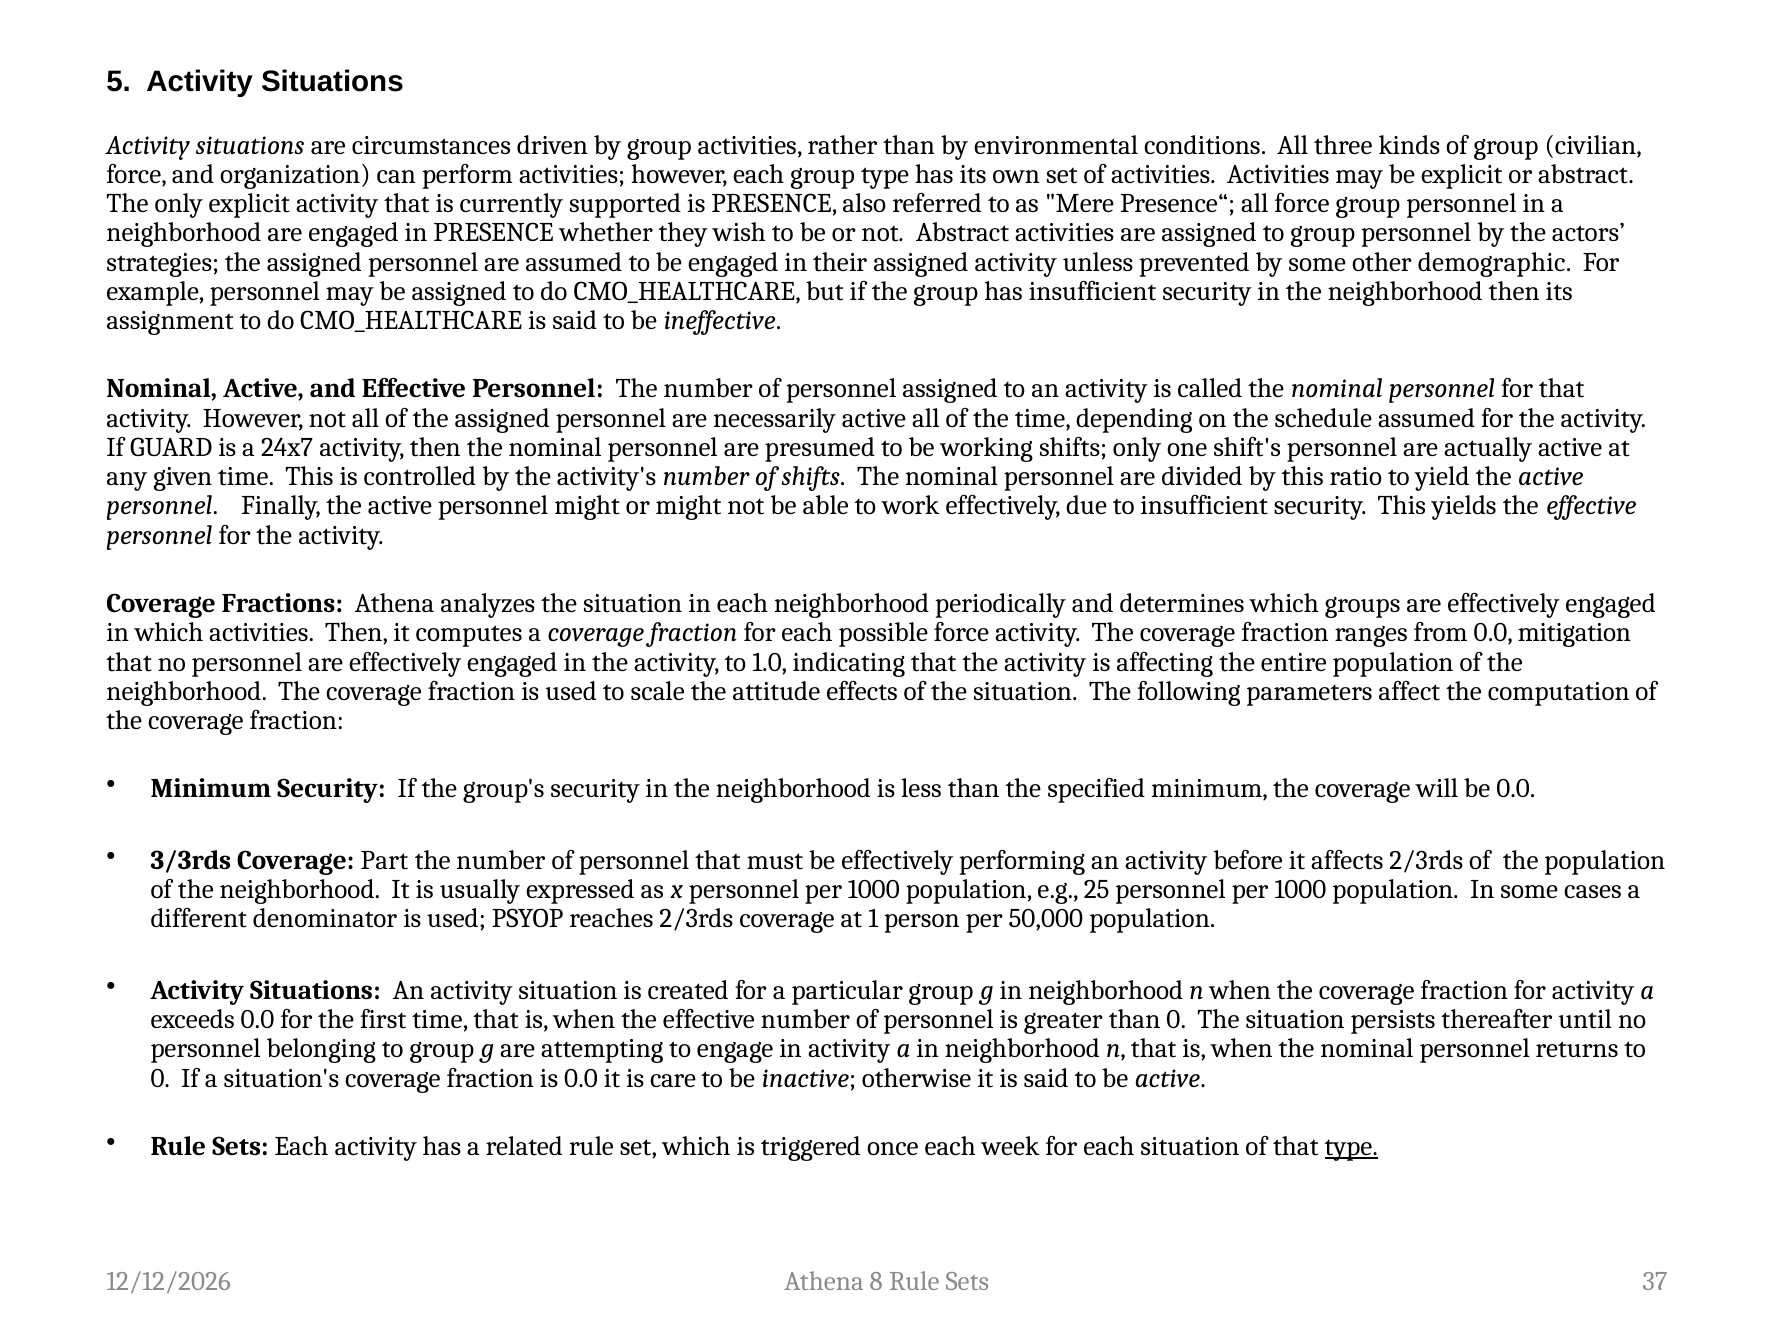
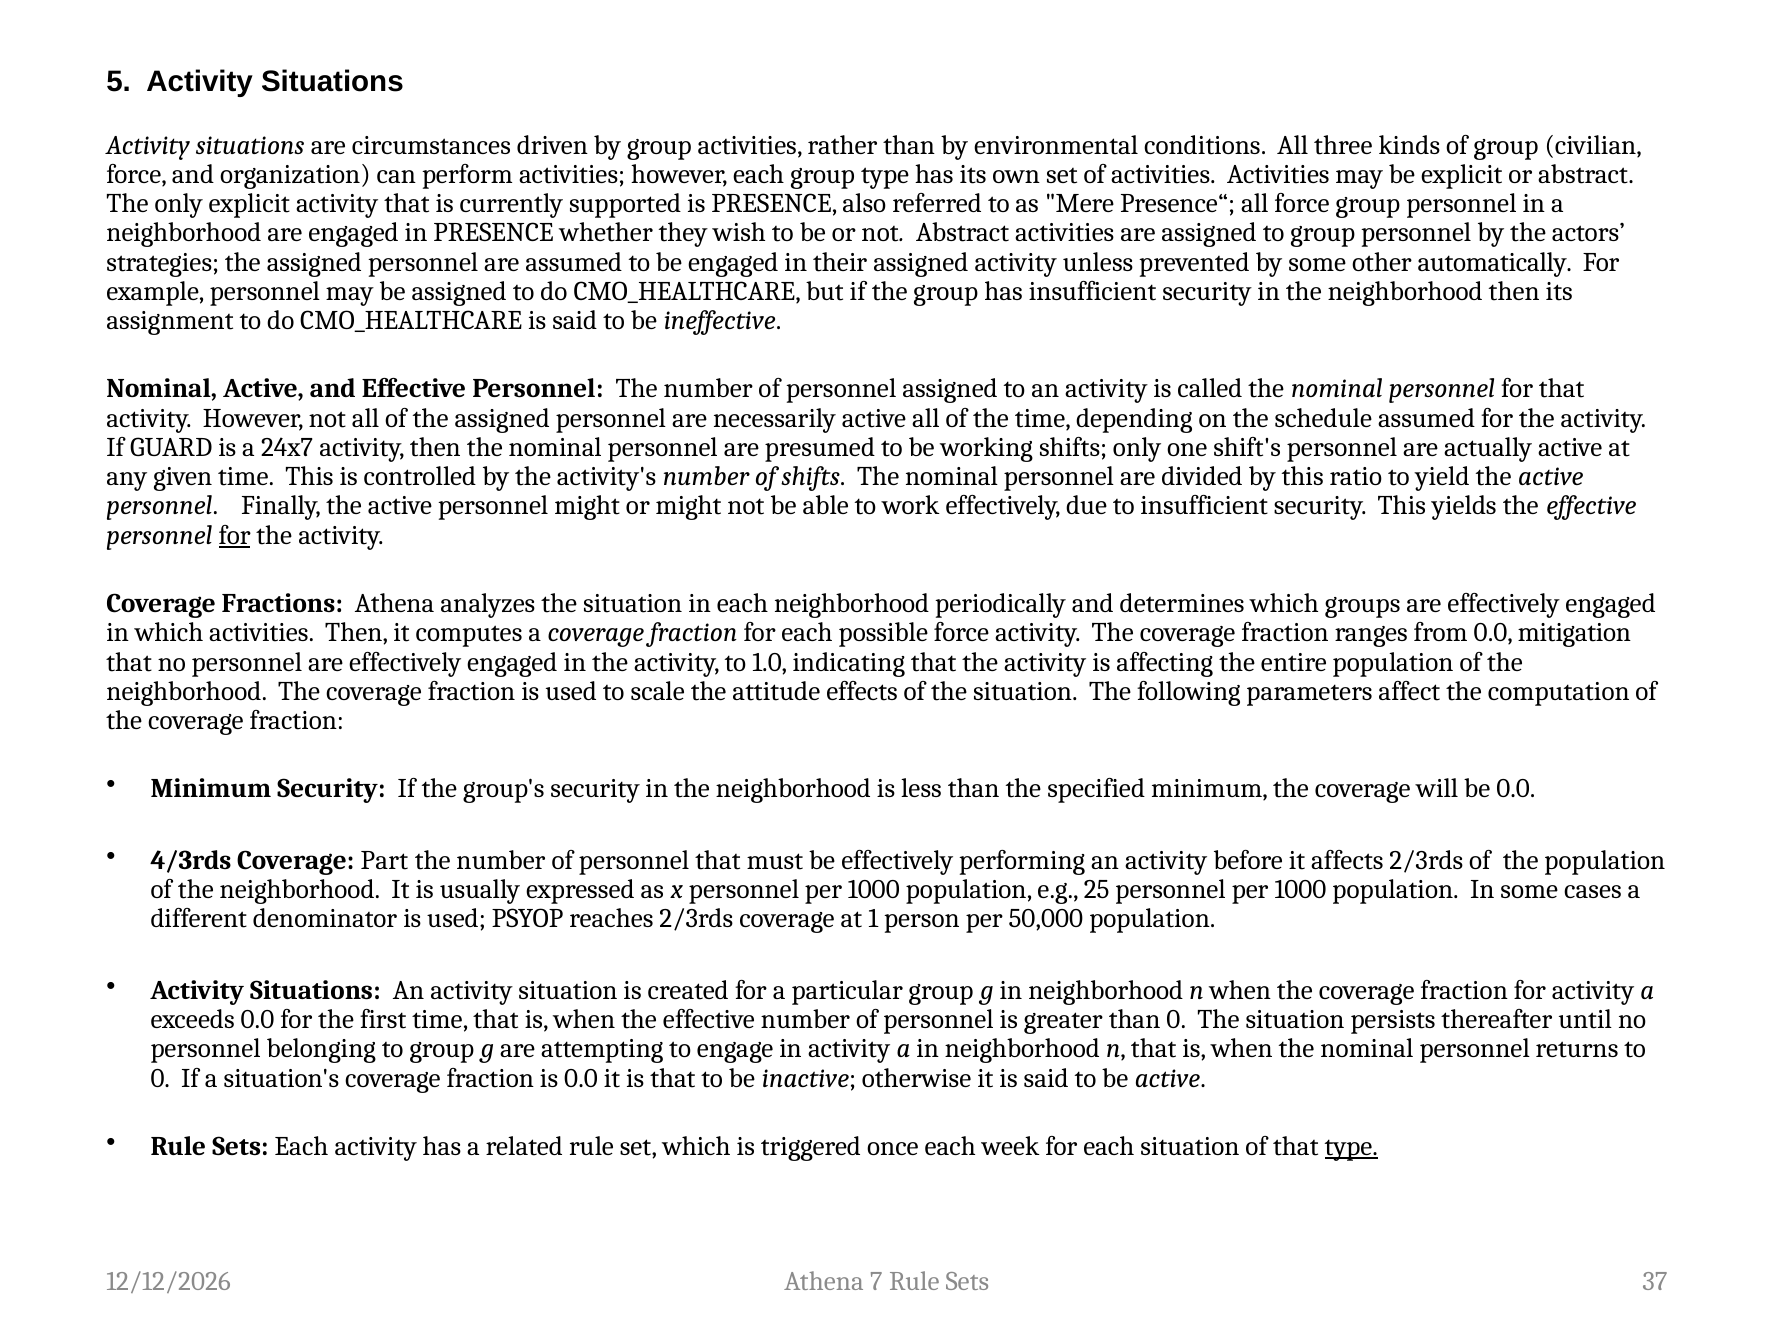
demographic: demographic -> automatically (1495, 262)
for underline: none -> present (235, 535)
3/3rds: 3/3rds -> 4/3rds (191, 861)
is care: care -> that (673, 1079)
8: 8 -> 7 (876, 1282)
